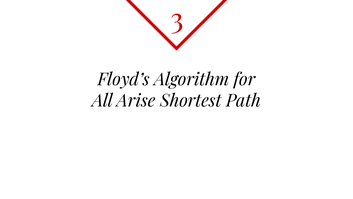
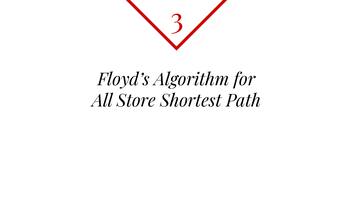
Arise: Arise -> Store (136, 101)
